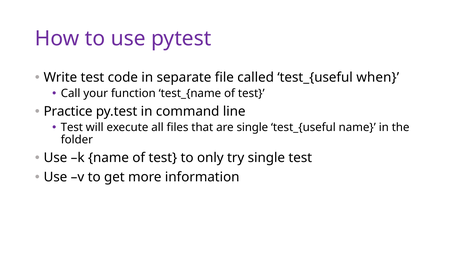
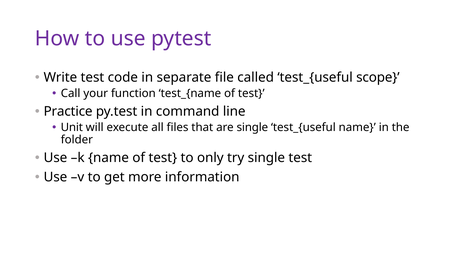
when: when -> scope (378, 78)
Test: Test -> Unit (72, 127)
